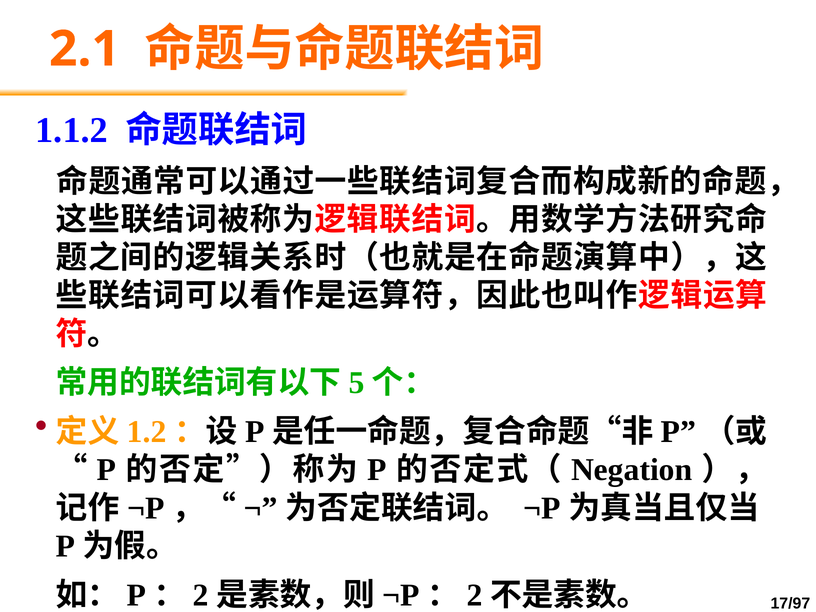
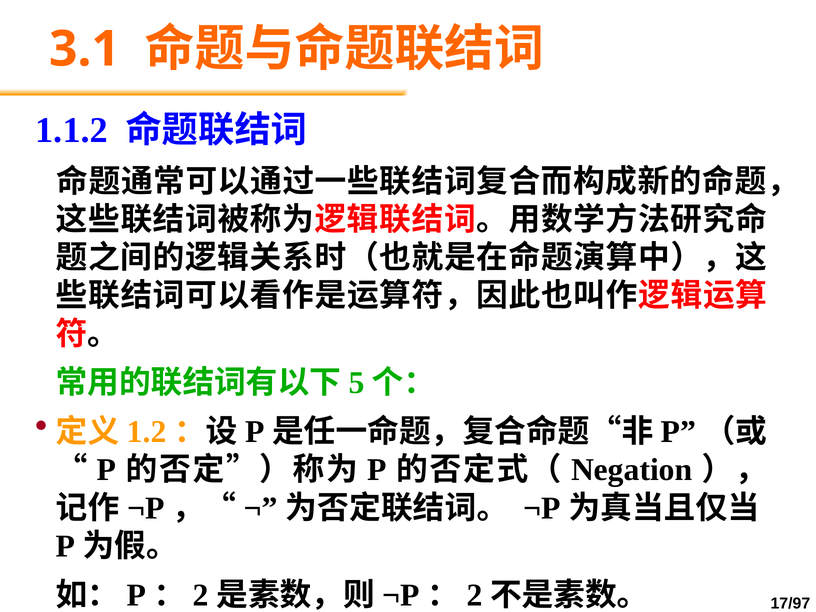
2.1: 2.1 -> 3.1 (84, 49)
